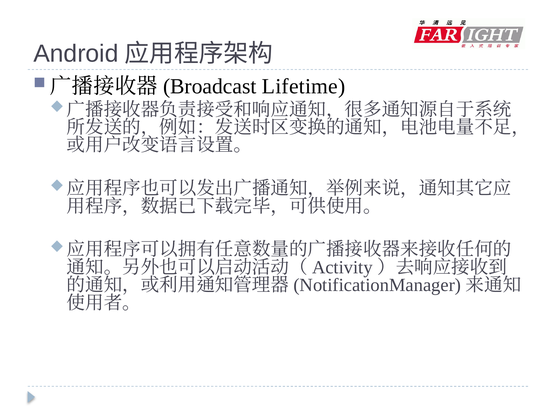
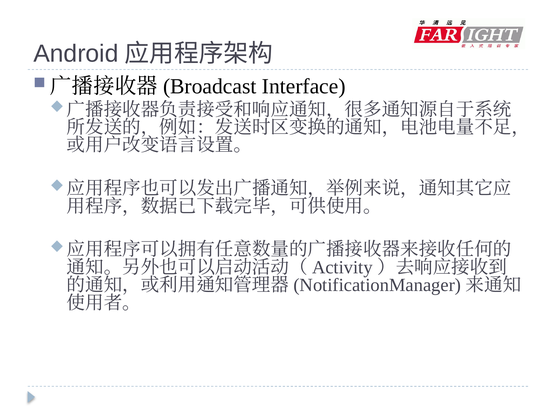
Lifetime: Lifetime -> Interface (304, 86)
